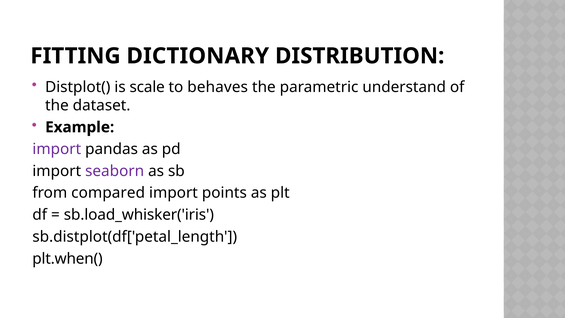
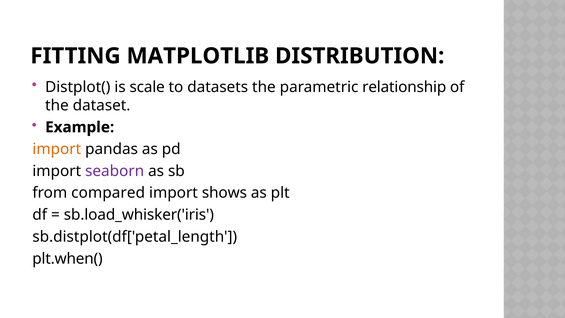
DICTIONARY: DICTIONARY -> MATPLOTLIB (198, 56)
behaves: behaves -> datasets (218, 87)
understand: understand -> relationship (404, 87)
import colour: purple -> orange (57, 149)
points: points -> shows (224, 193)
